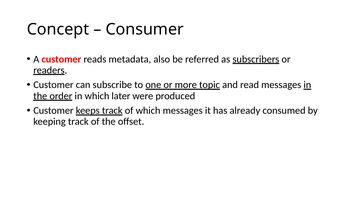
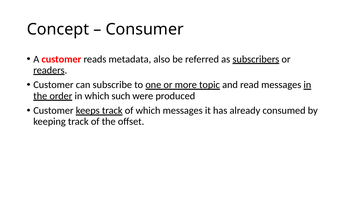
later: later -> such (121, 96)
